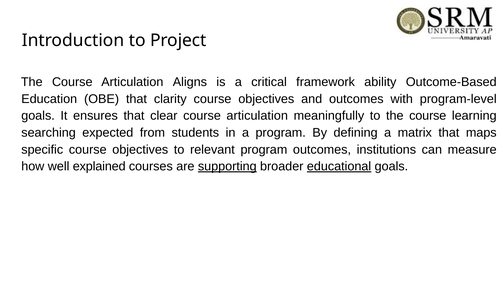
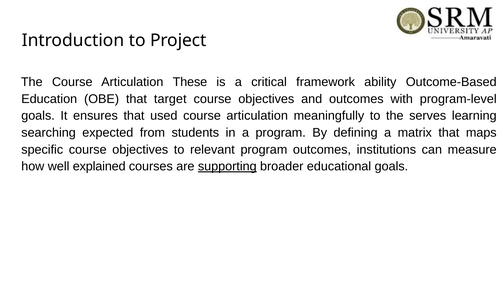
Aligns: Aligns -> These (190, 82)
clarity: clarity -> target (170, 99)
clear: clear -> used (164, 116)
to the course: course -> serves (428, 116)
educational underline: present -> none (339, 166)
